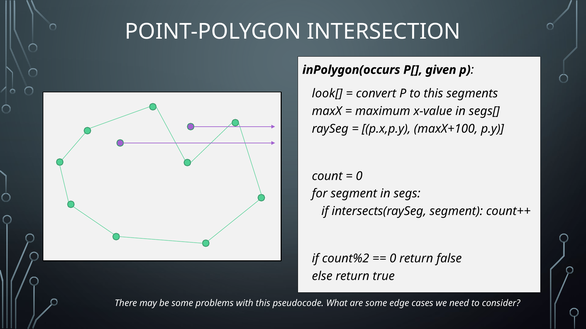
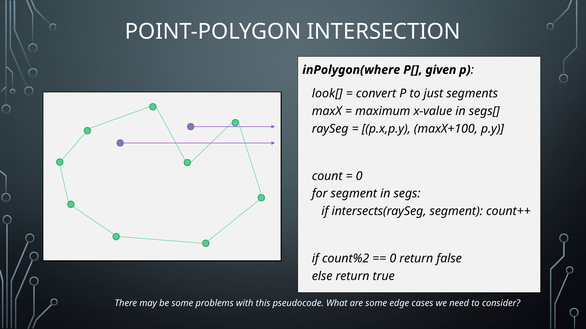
inPolygon(occurs: inPolygon(occurs -> inPolygon(where (351, 70)
to this: this -> just (433, 94)
